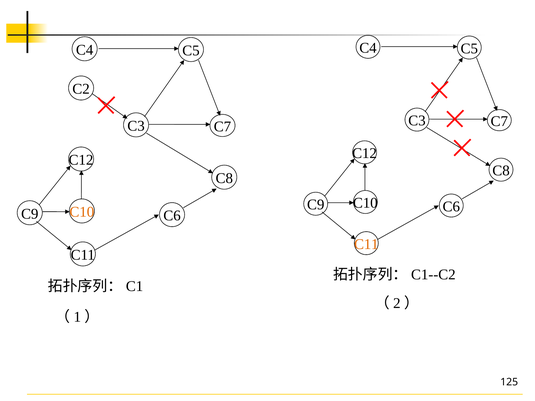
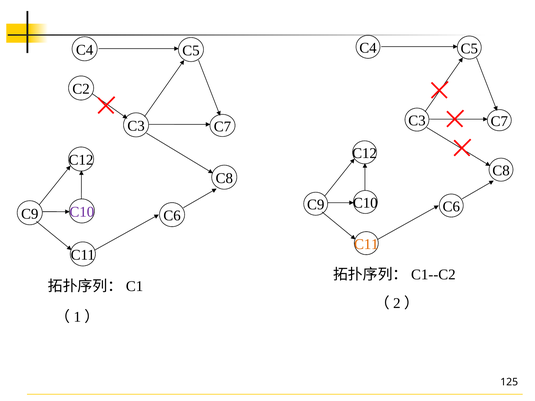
C10 colour: orange -> purple (82, 212)
